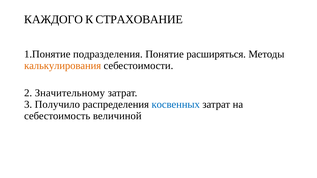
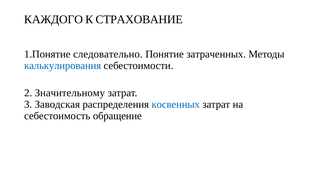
подразделения: подразделения -> следовательно (108, 54)
расширяться: расширяться -> затраченных (216, 54)
калькулирования colour: orange -> blue (63, 66)
Получило: Получило -> Заводская (57, 105)
величиной: величиной -> обращение (117, 116)
